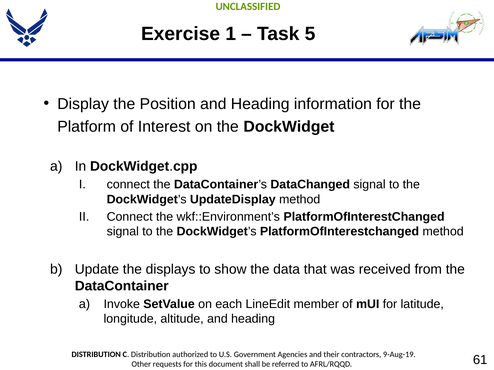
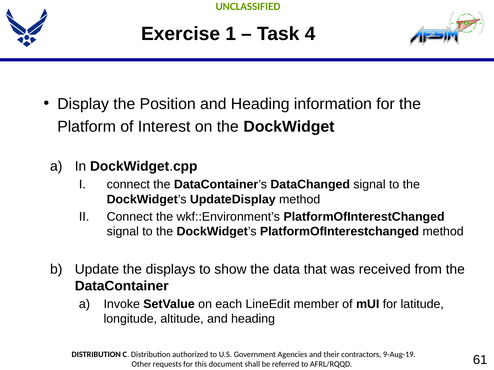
5: 5 -> 4 (310, 34)
